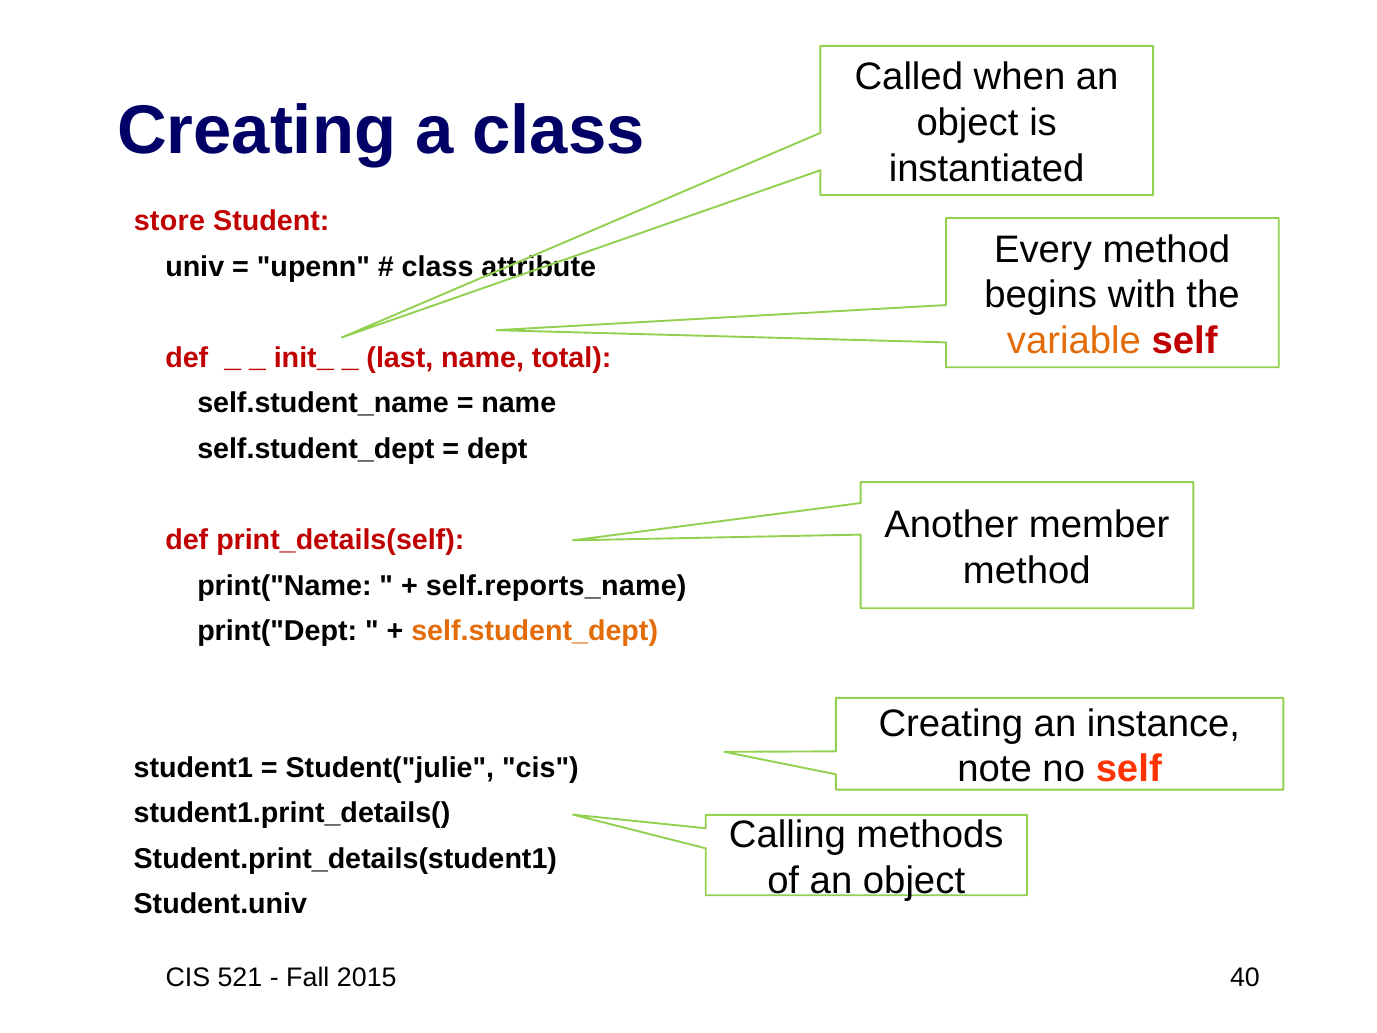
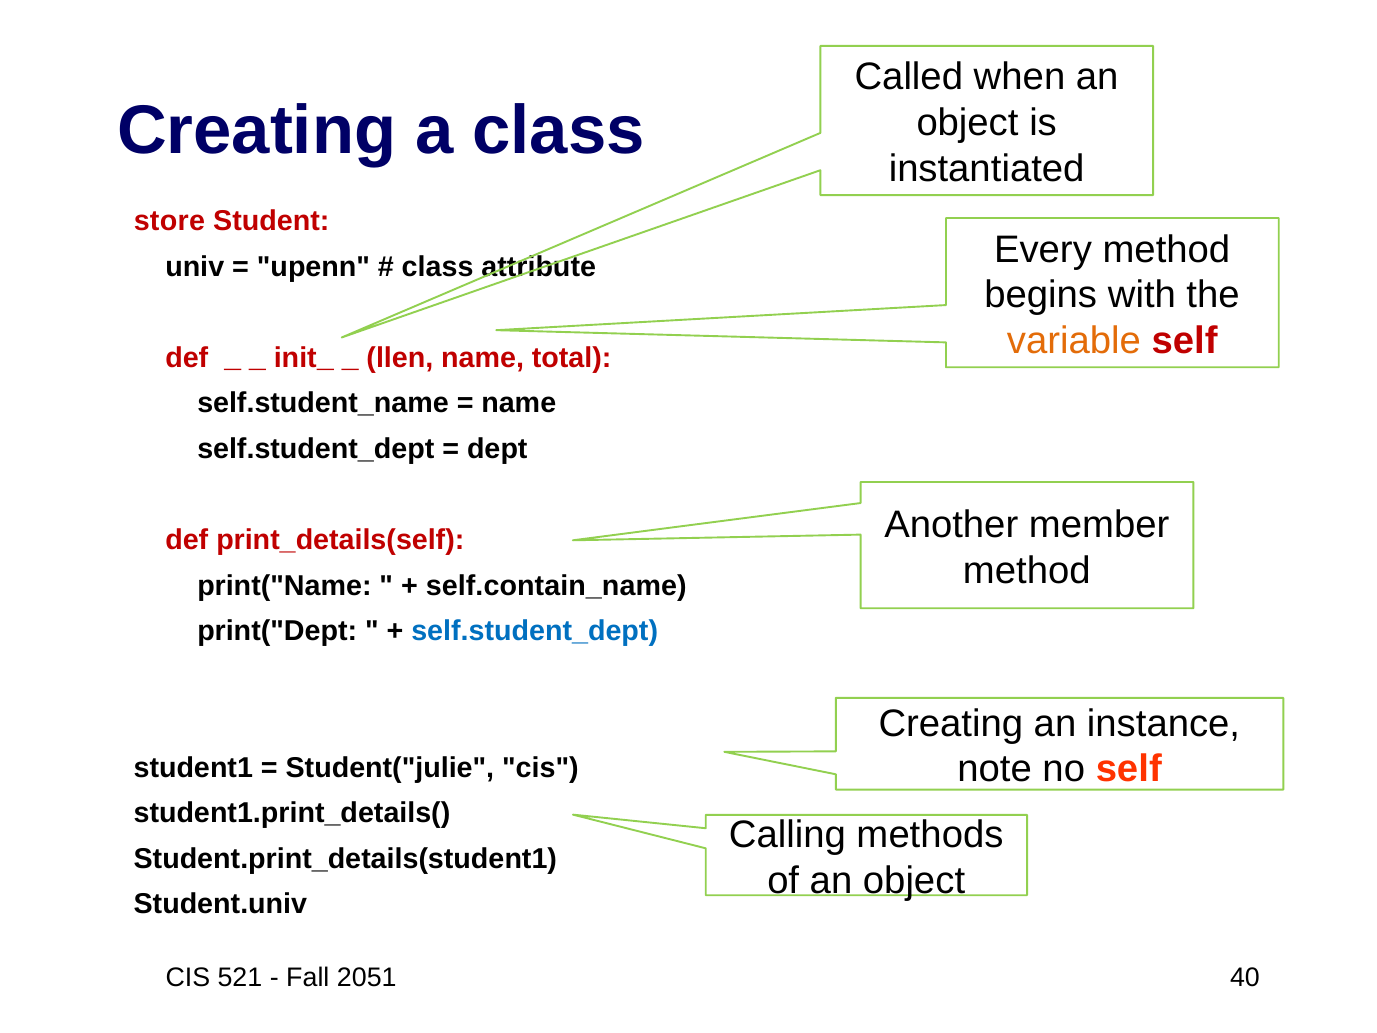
last: last -> llen (400, 358)
self.reports_name: self.reports_name -> self.contain_name (556, 586)
self.student_dept colour: orange -> blue (535, 631)
2015: 2015 -> 2051 (367, 977)
